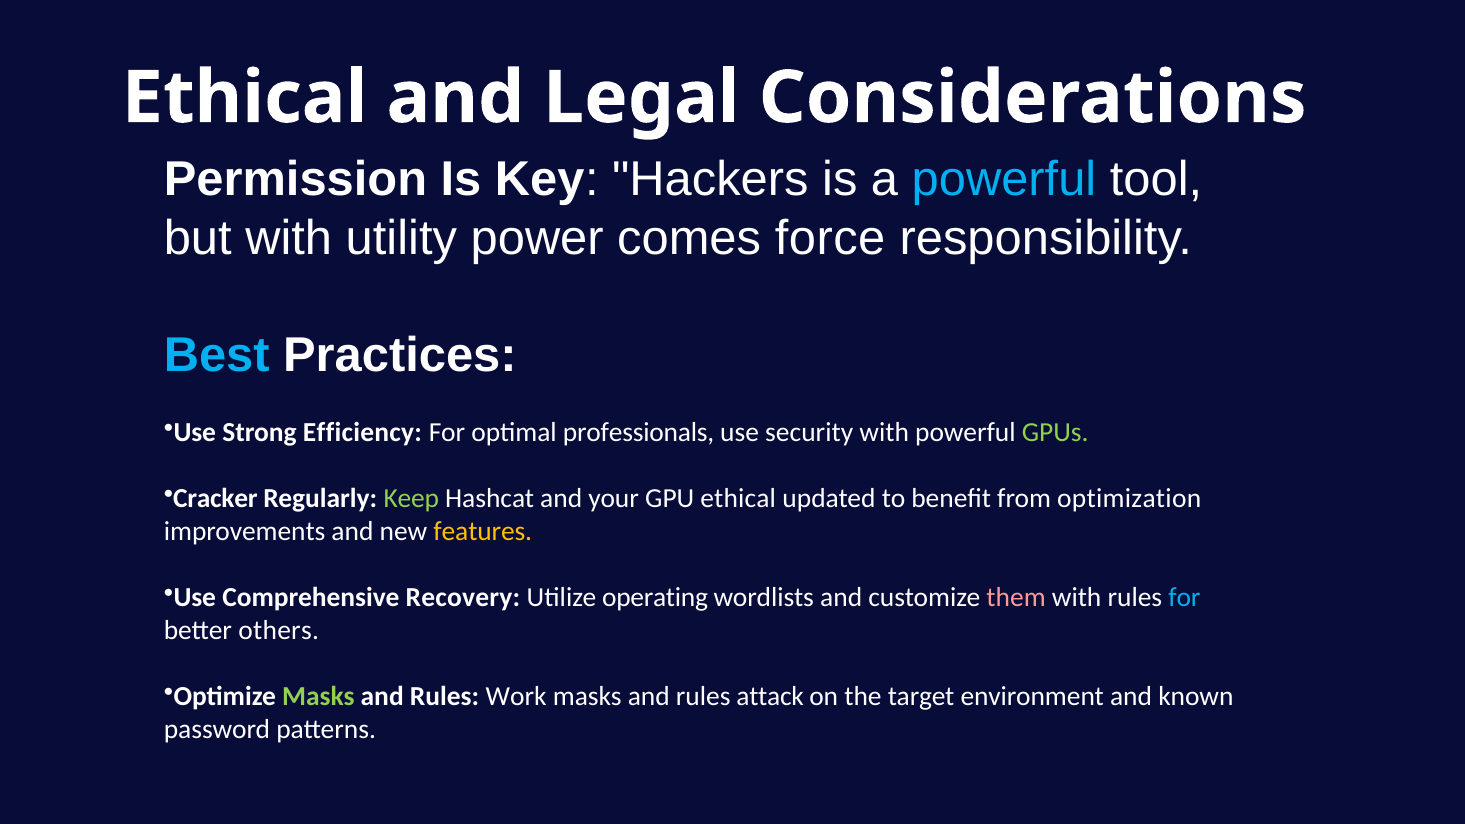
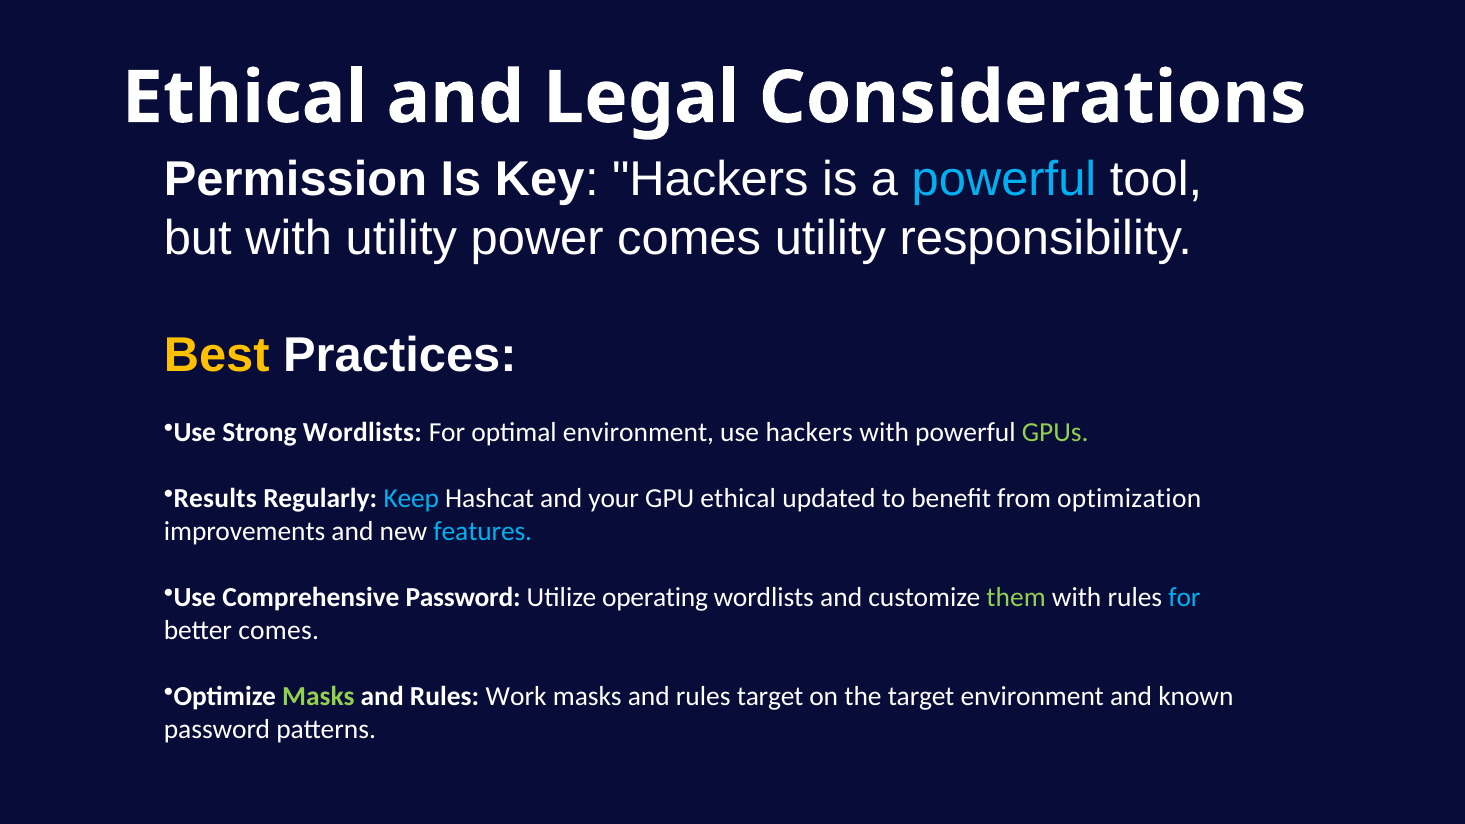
comes force: force -> utility (830, 238)
Best colour: light blue -> yellow (217, 356)
Strong Efficiency: Efficiency -> Wordlists (362, 433)
optimal professionals: professionals -> environment (638, 433)
use security: security -> hackers (809, 433)
Cracker: Cracker -> Results (215, 499)
Keep colour: light green -> light blue (411, 499)
features colour: yellow -> light blue (483, 532)
Comprehensive Recovery: Recovery -> Password (463, 598)
them colour: pink -> light green (1016, 598)
better others: others -> comes (279, 631)
rules attack: attack -> target (770, 697)
